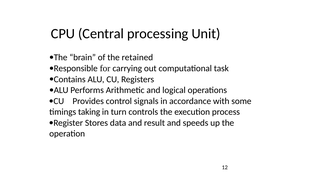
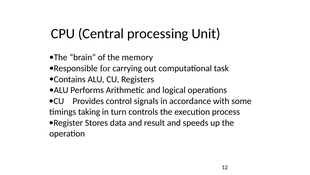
retained: retained -> memory (137, 57)
